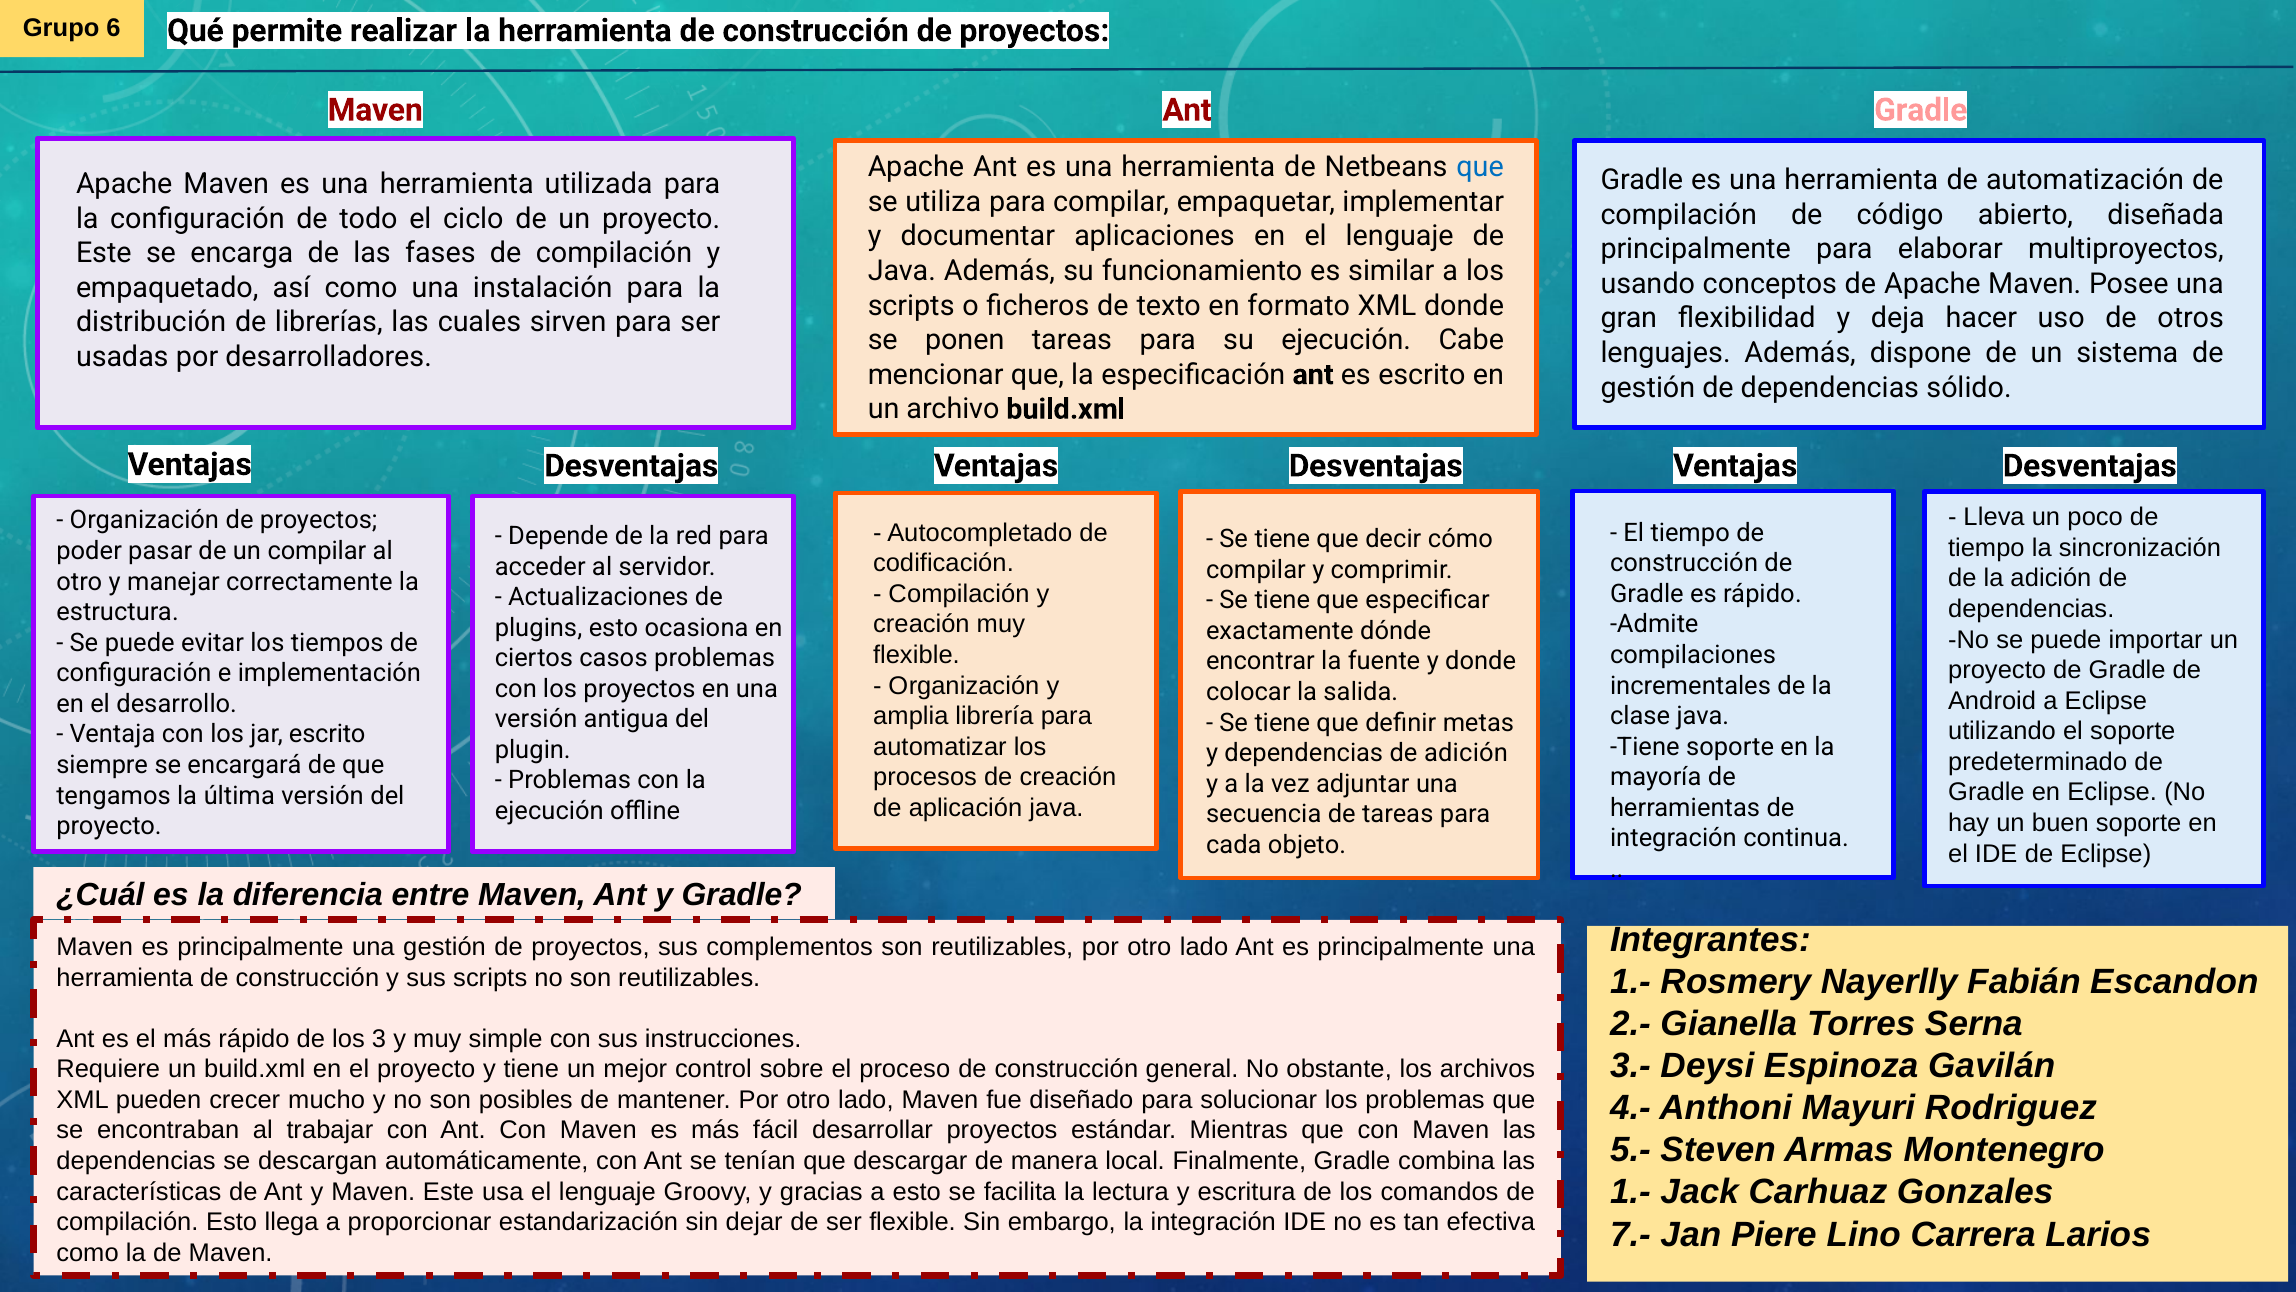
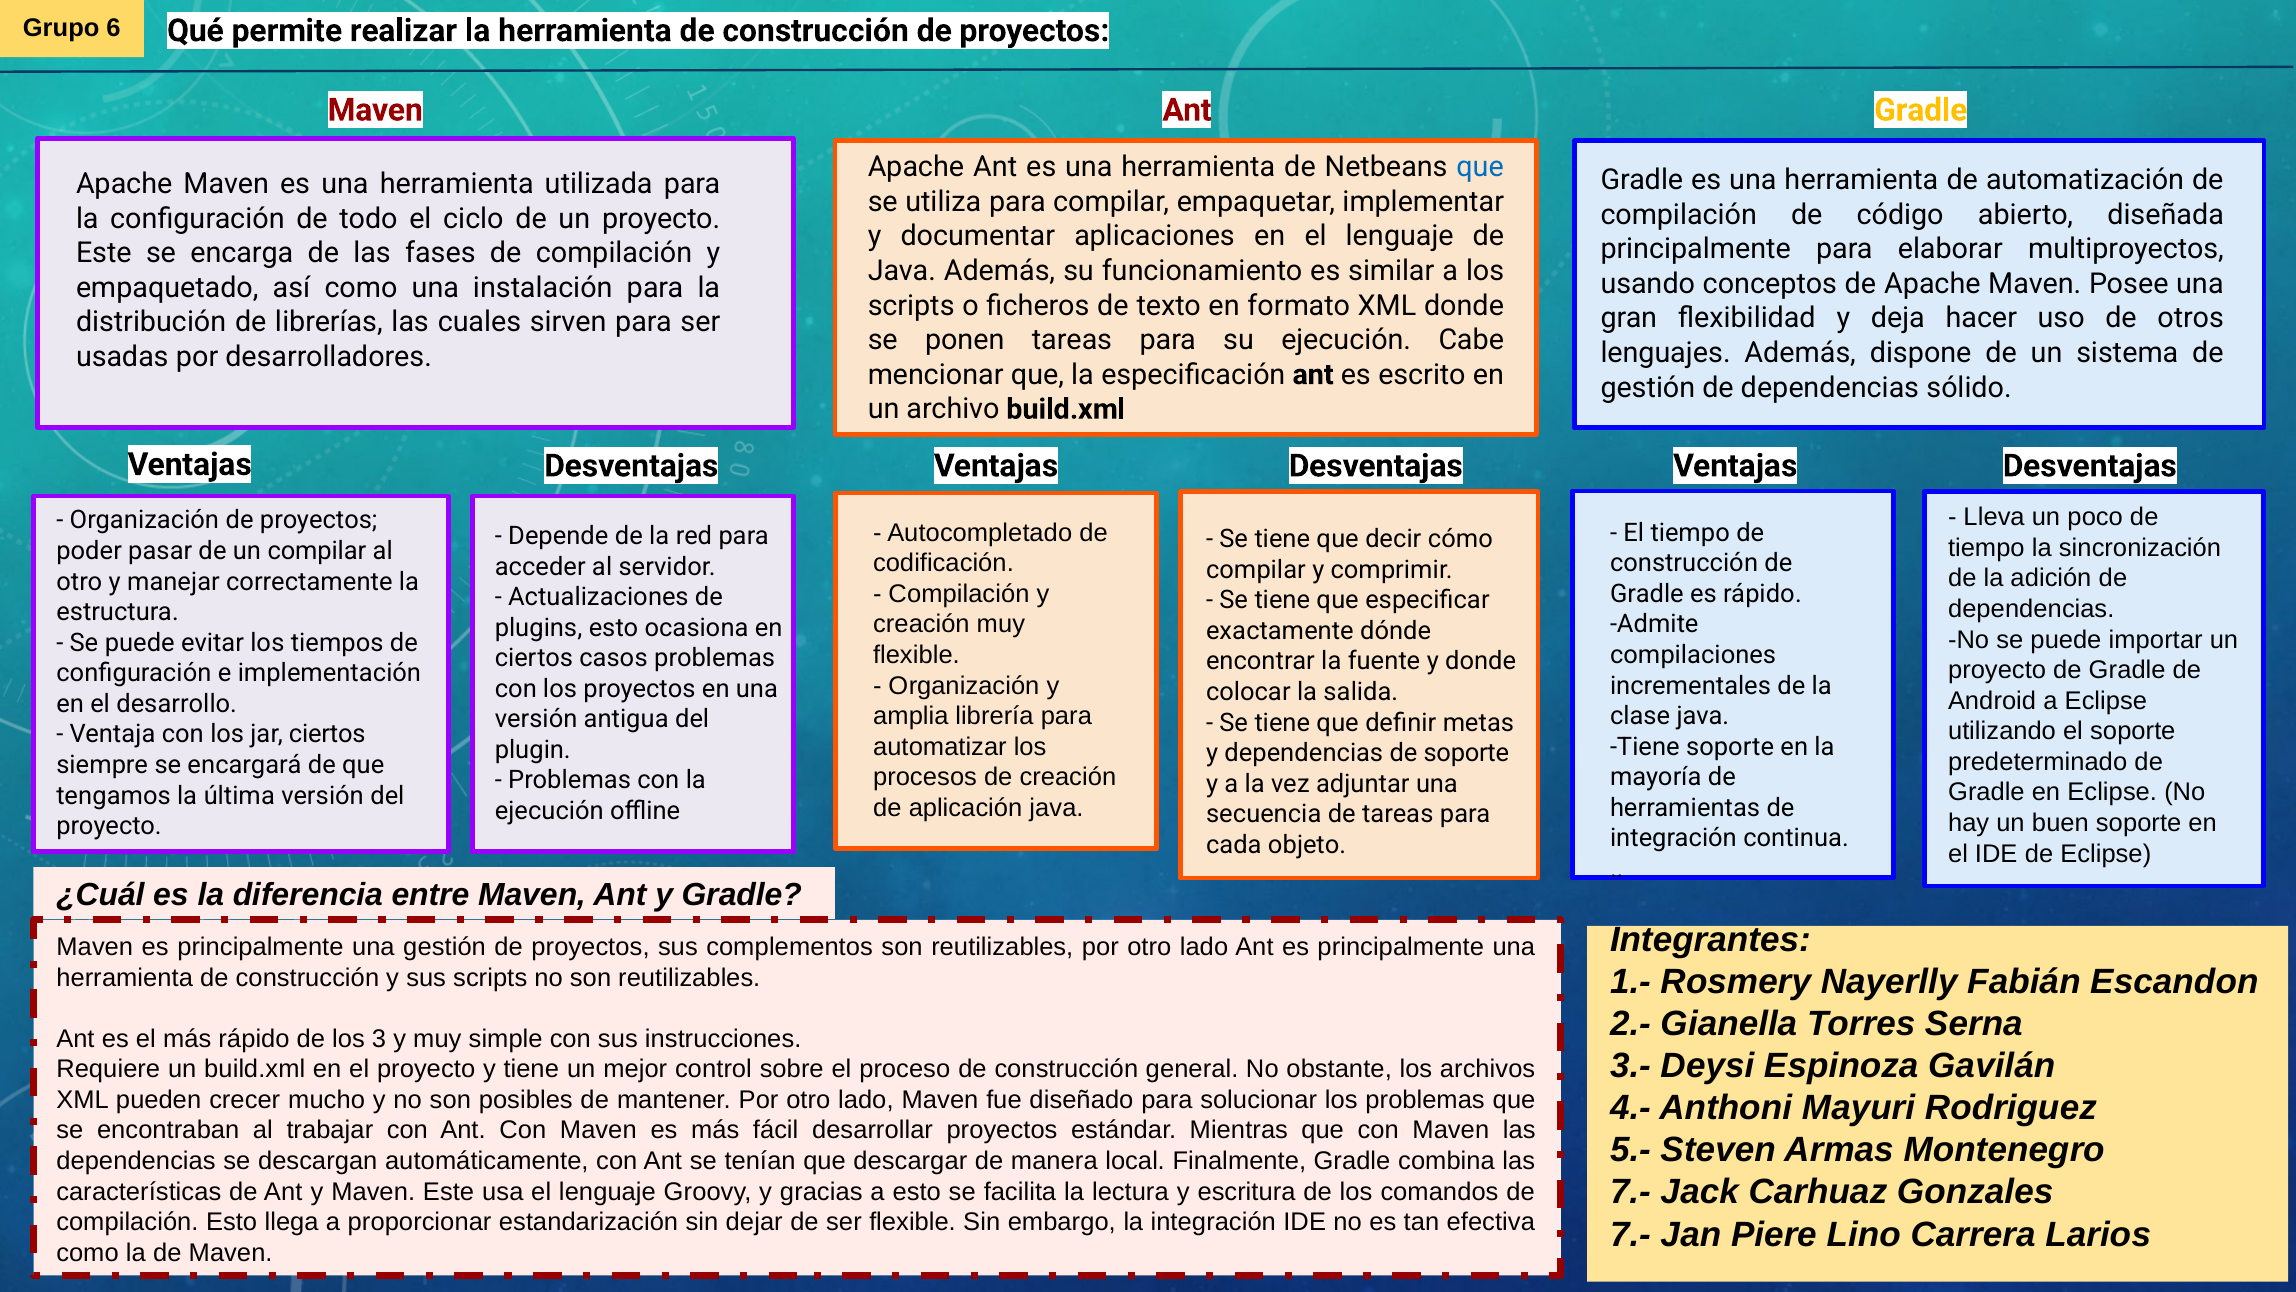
Gradle colour: pink -> yellow (1921, 110)
jar escrito: escrito -> ciertos (327, 734)
de adición: adición -> soporte (1466, 753)
1.-: 1.- -> 7.- (1630, 1192)
